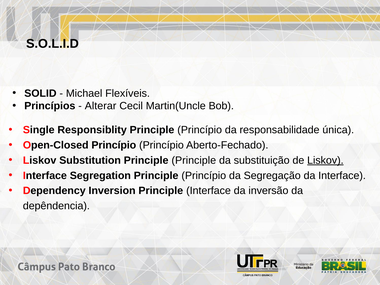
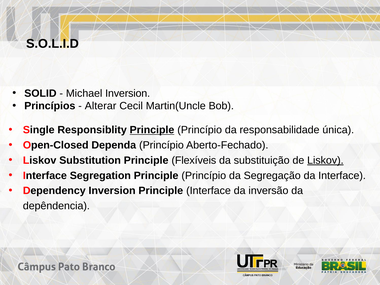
Michael Flexíveis: Flexíveis -> Inversion (128, 93)
Principle underline: none -> present (152, 130)
Open-Closed Princípio: Princípio -> Dependa (114, 145)
Principle Principle: Principle -> Flexíveis (194, 160)
